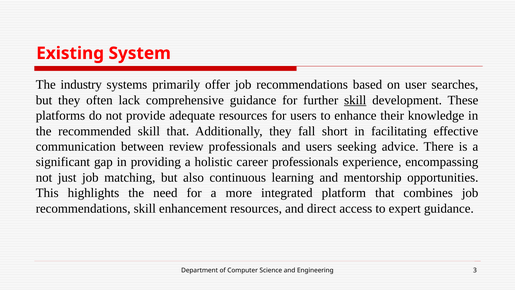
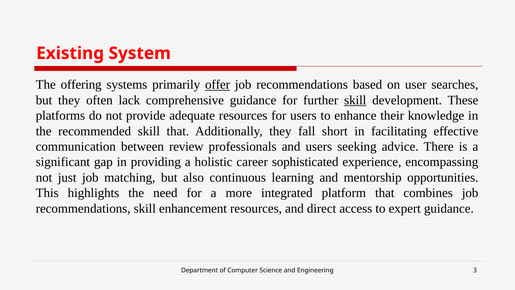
industry: industry -> offering (81, 85)
offer underline: none -> present (218, 85)
career professionals: professionals -> sophisticated (305, 162)
